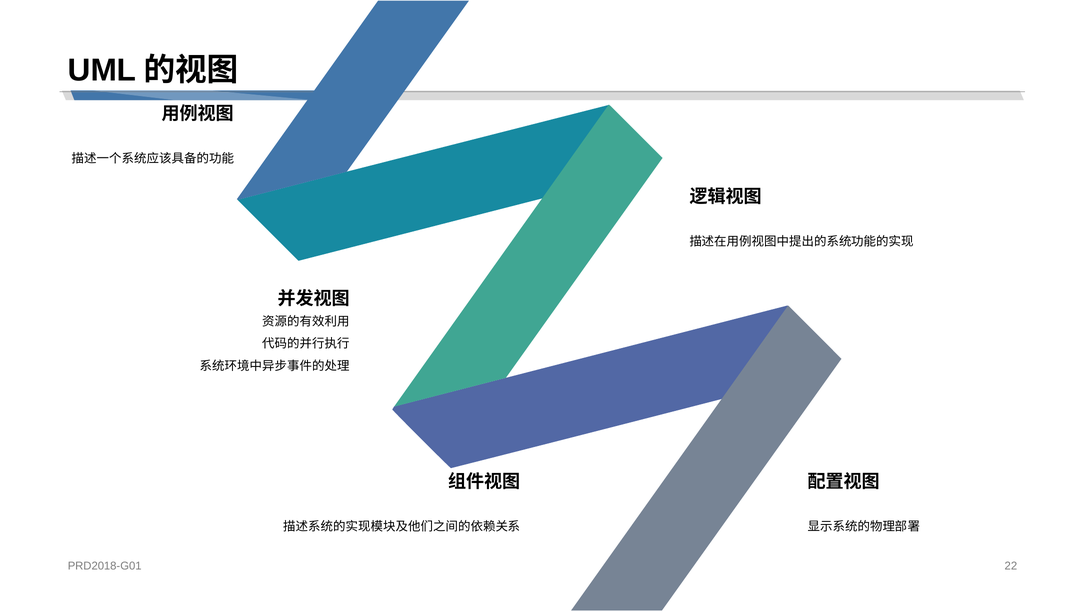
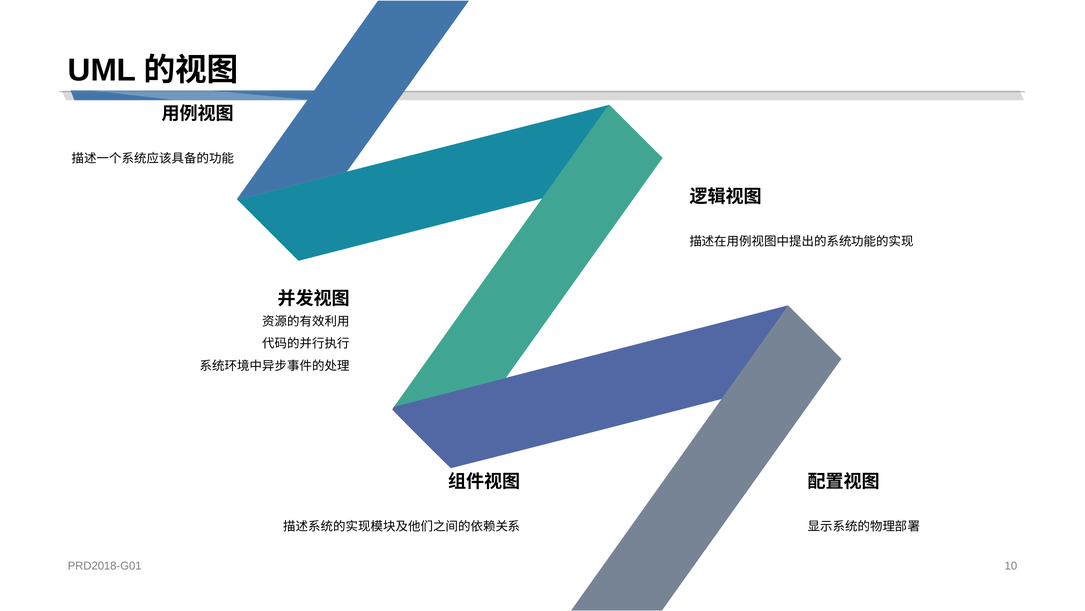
22: 22 -> 10 (1011, 565)
